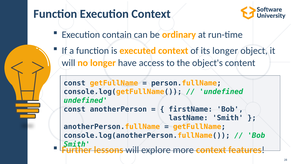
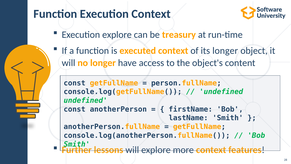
Execution contain: contain -> explore (117, 35)
ordinary: ordinary -> treasury (179, 35)
